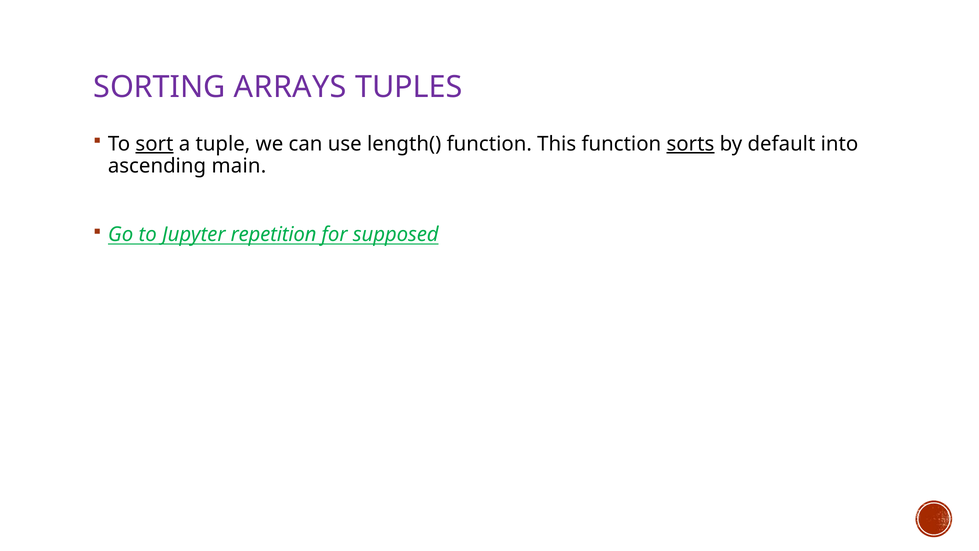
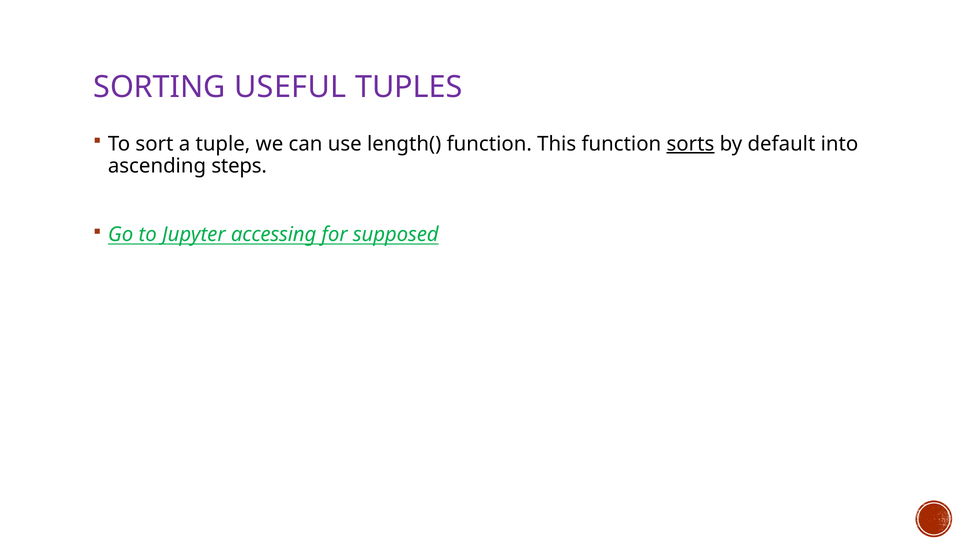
ARRAYS: ARRAYS -> USEFUL (290, 87)
sort underline: present -> none (154, 144)
main: main -> steps (239, 166)
repetition: repetition -> accessing (274, 234)
